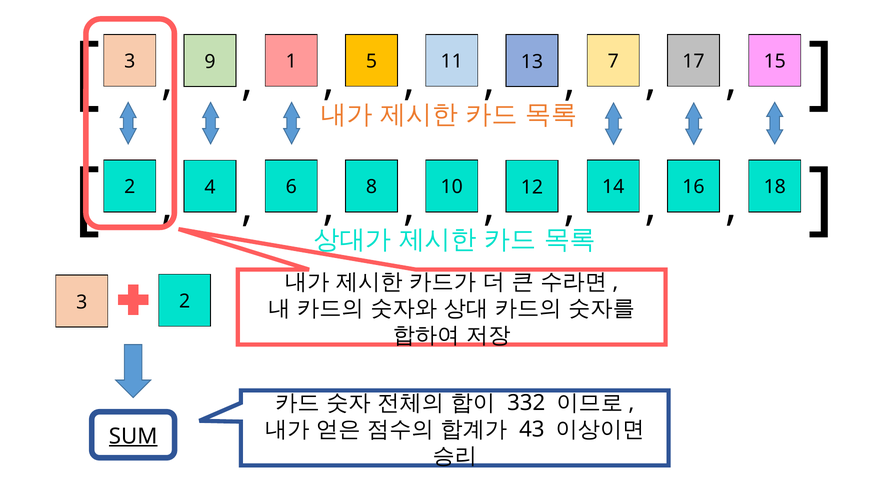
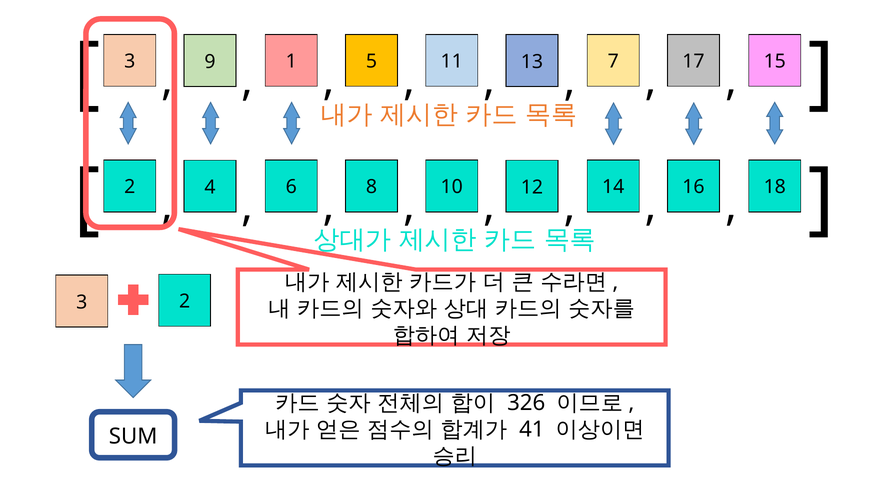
332: 332 -> 326 (526, 403)
43: 43 -> 41 (532, 429)
SUM underline: present -> none (133, 436)
